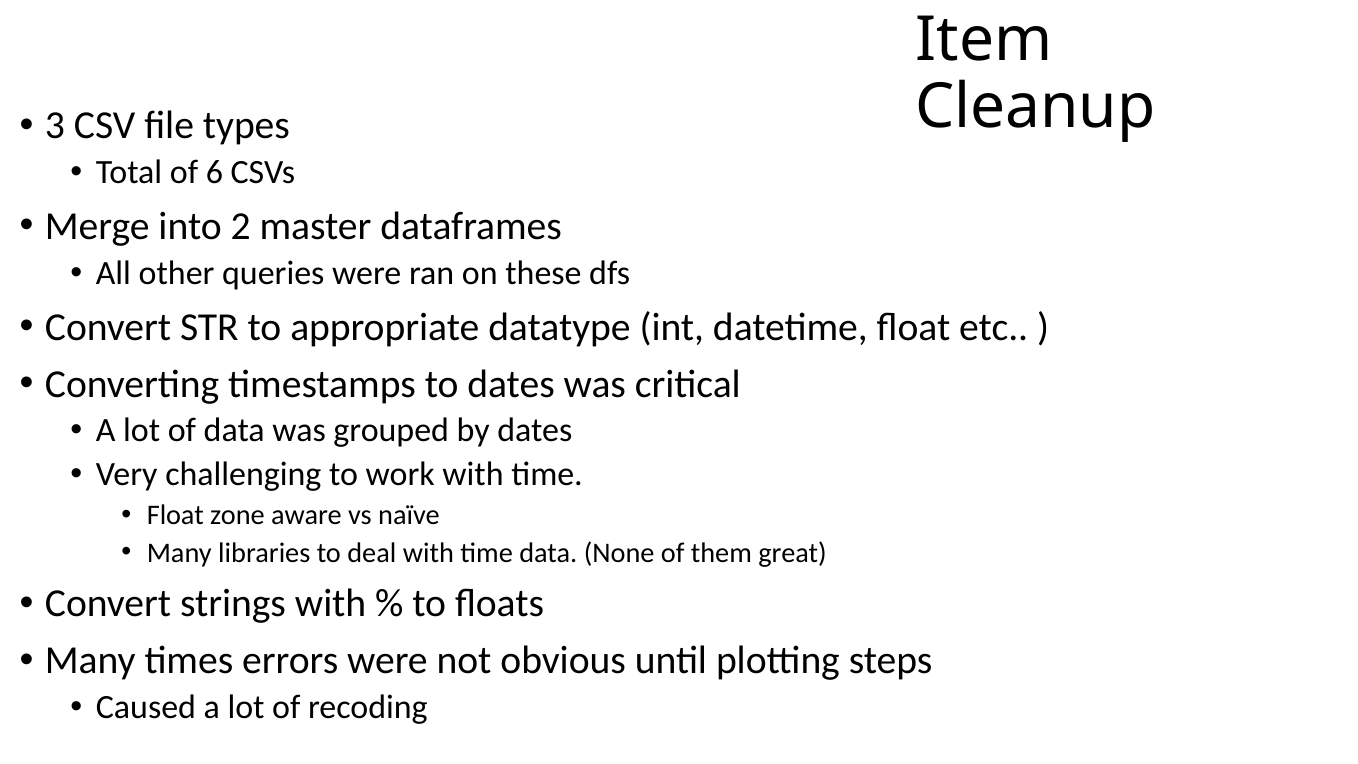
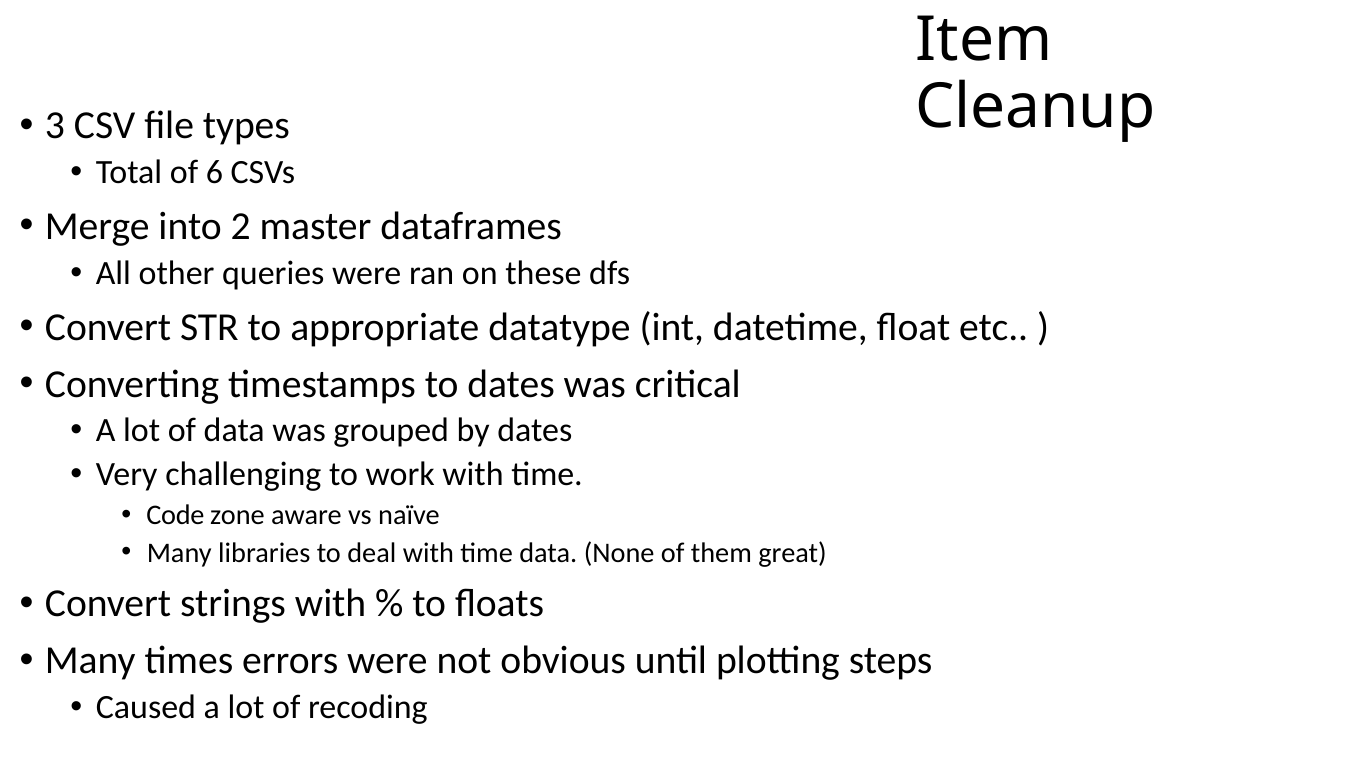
Float: Float -> Code (175, 515)
